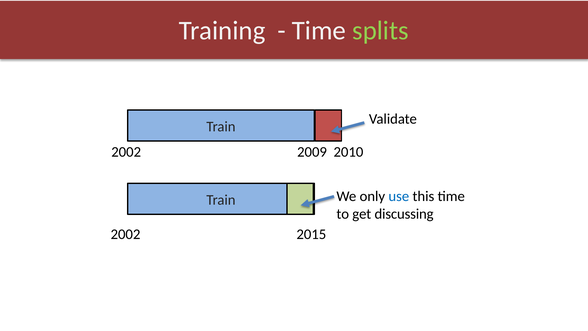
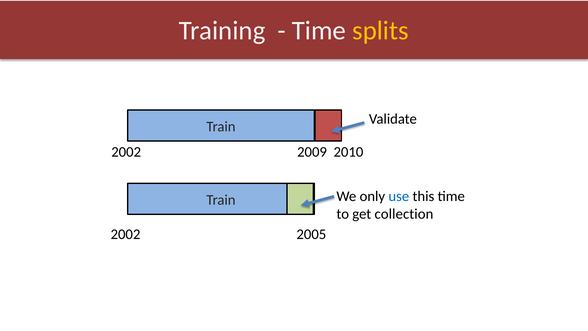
splits colour: light green -> yellow (380, 31)
discussing: discussing -> collection (404, 214)
2015: 2015 -> 2005 (311, 234)
